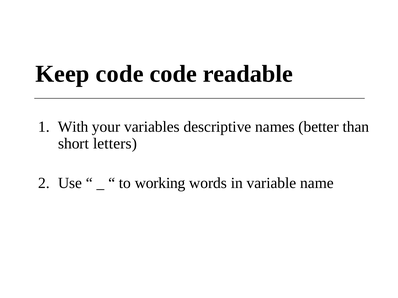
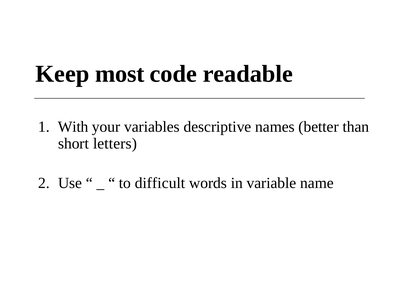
Keep code: code -> most (120, 74)
working: working -> difficult (160, 183)
